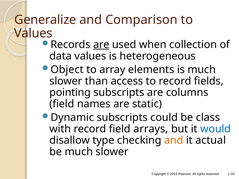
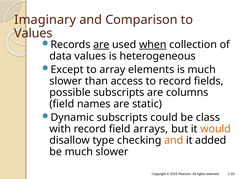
Generalize: Generalize -> Imaginary (45, 20)
when underline: none -> present (153, 45)
Object: Object -> Except (67, 70)
pointing: pointing -> possible (70, 93)
would colour: blue -> orange (216, 129)
actual: actual -> added (211, 141)
